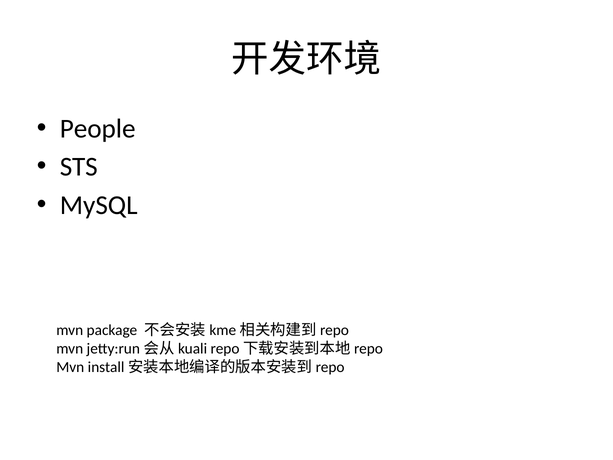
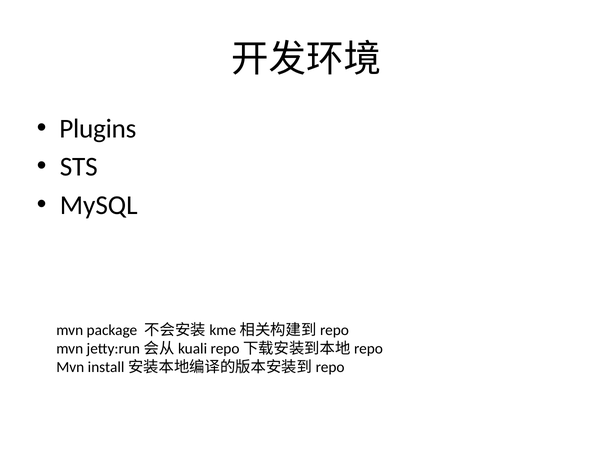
People: People -> Plugins (98, 129)
